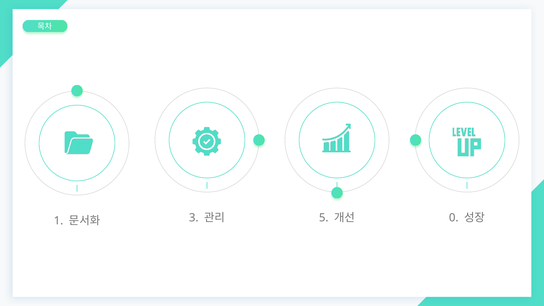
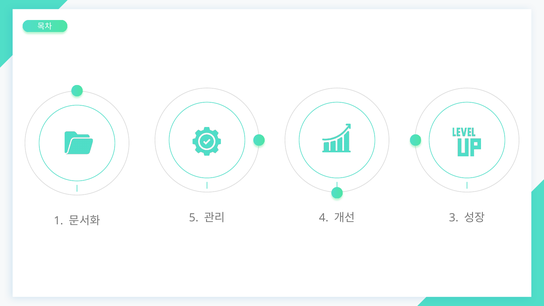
3: 3 -> 5 (194, 218)
5: 5 -> 4 (324, 218)
0: 0 -> 3 (454, 218)
